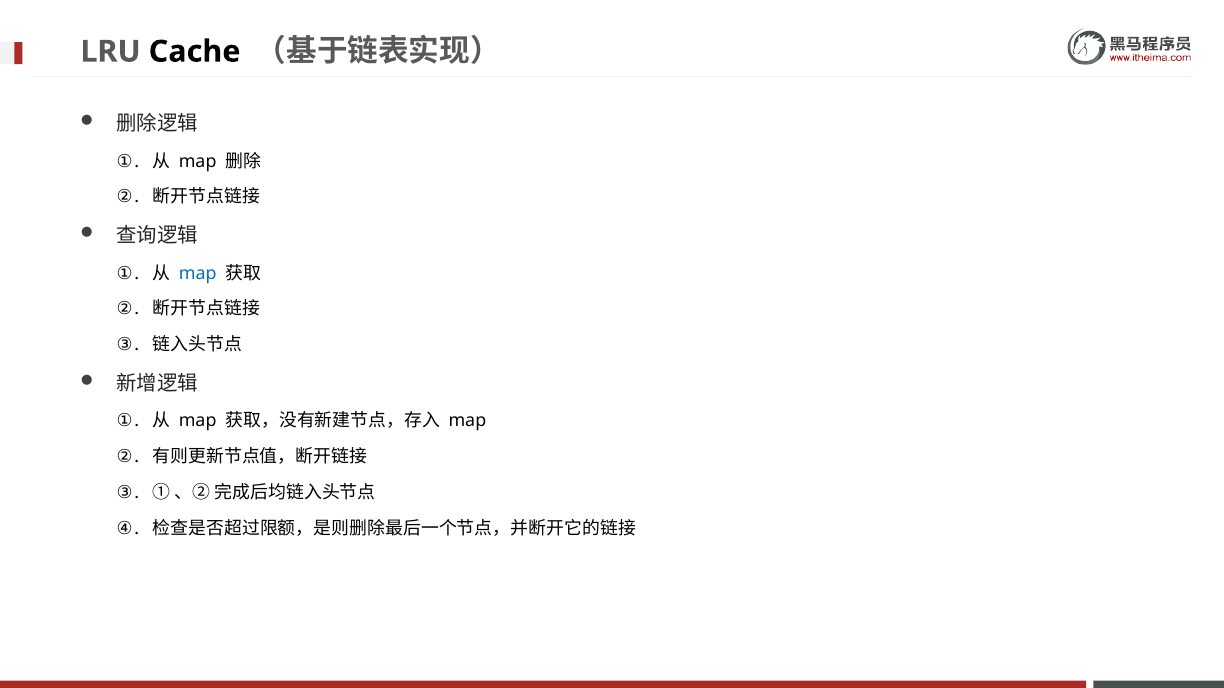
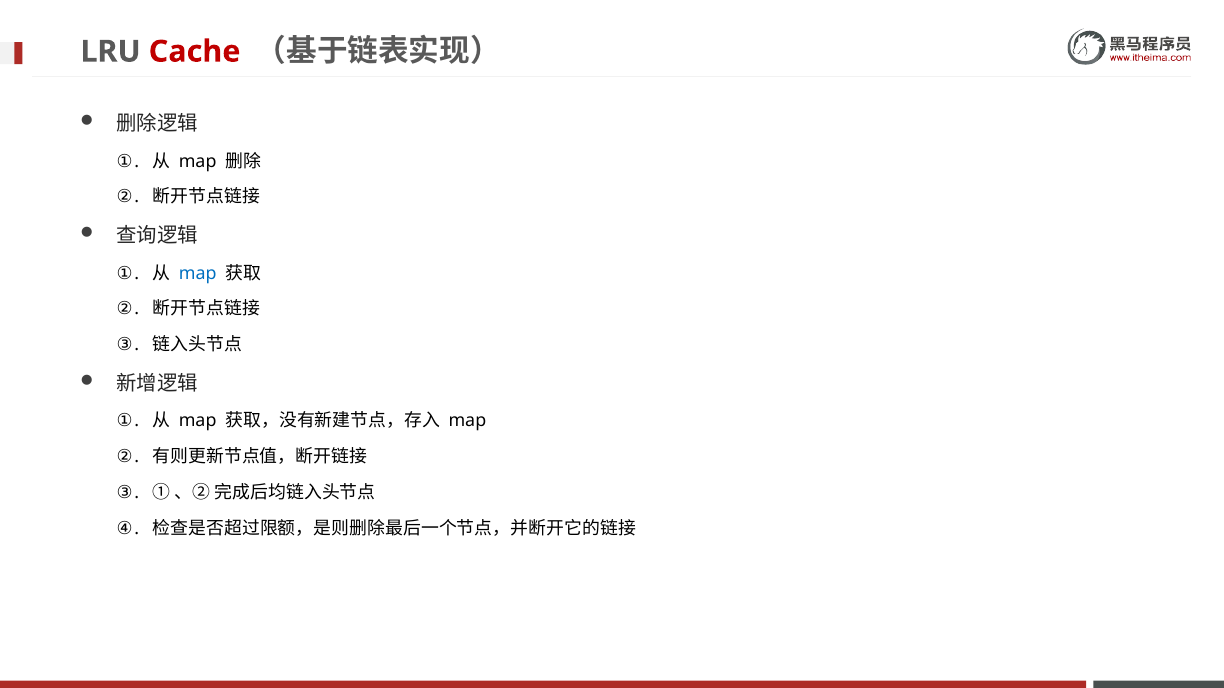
Cache colour: black -> red (195, 52)
